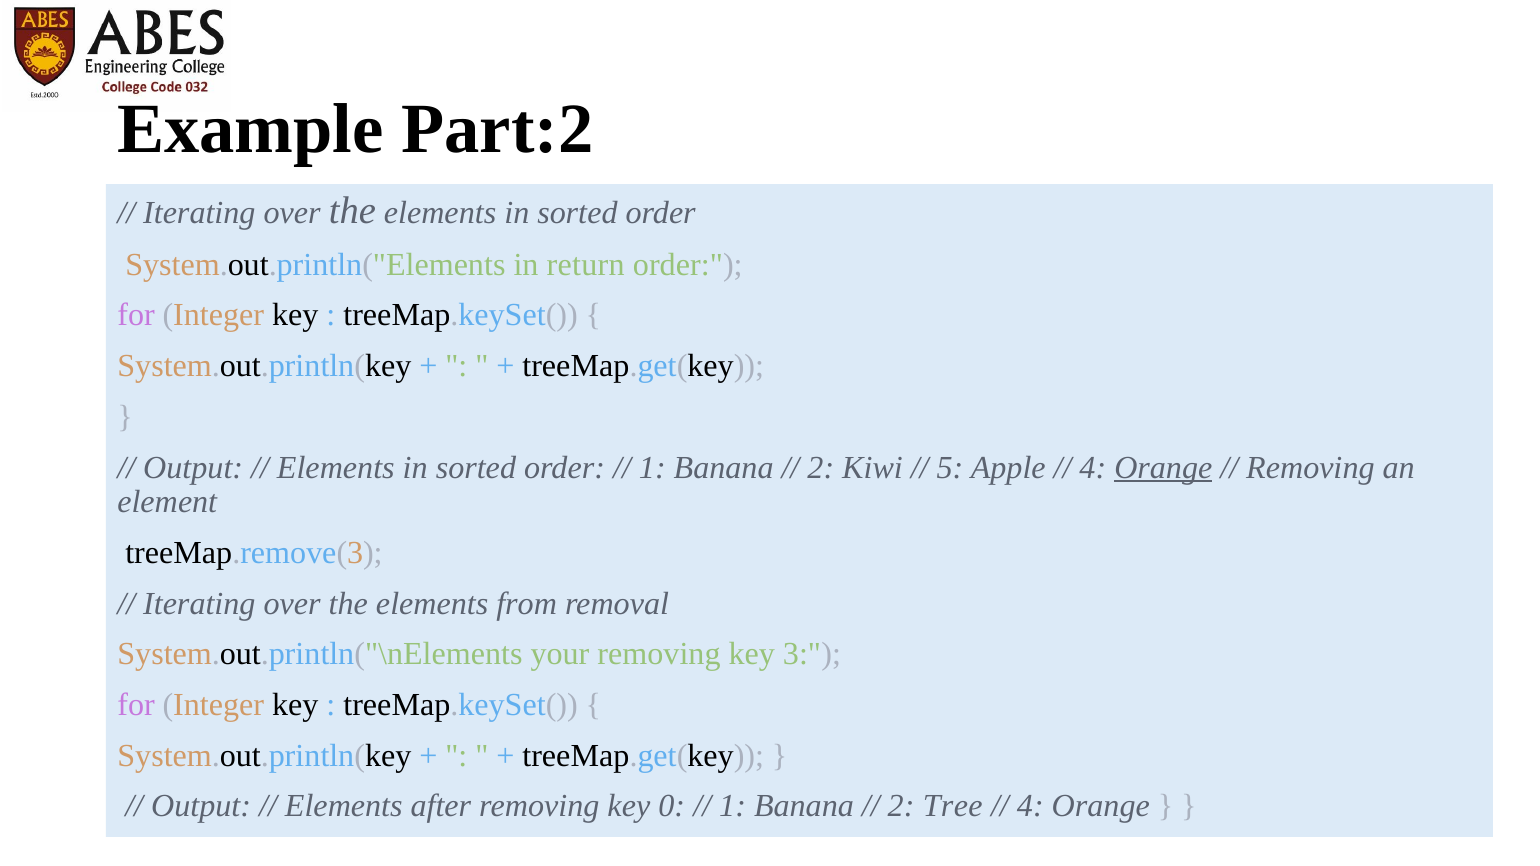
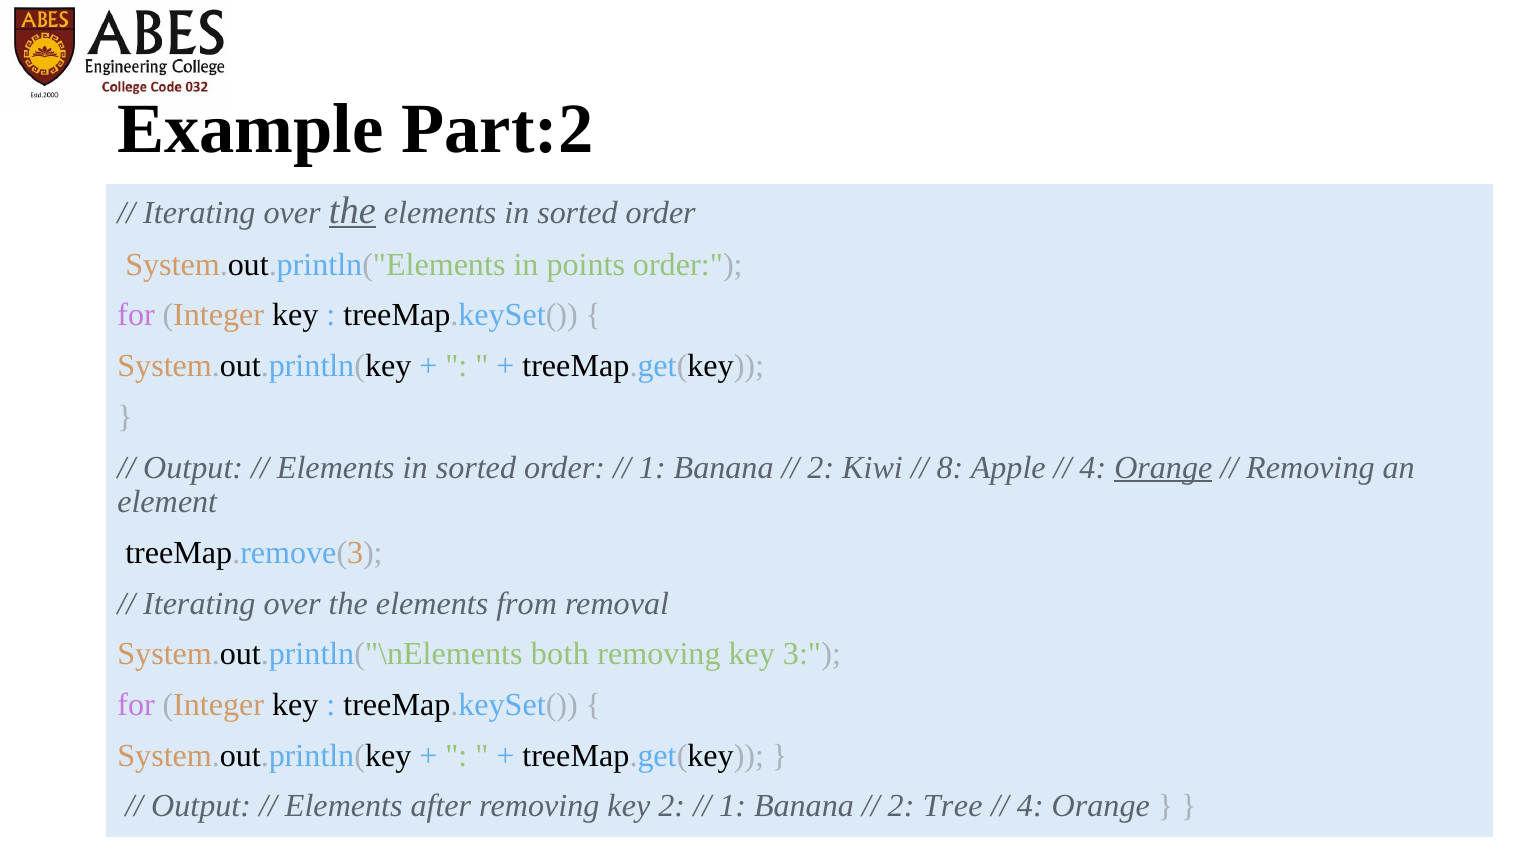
the underline: none -> present (352, 211)
return: return -> points (586, 265)
5: 5 -> 8 (950, 468)
your: your -> both (560, 654)
key 0: 0 -> 2 (672, 806)
